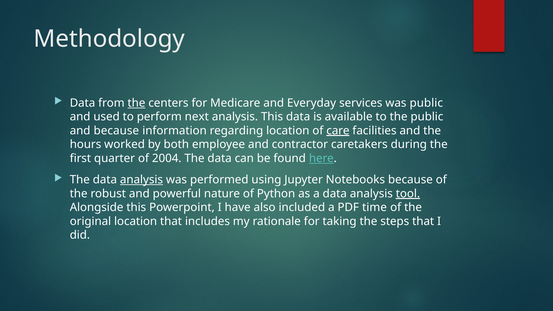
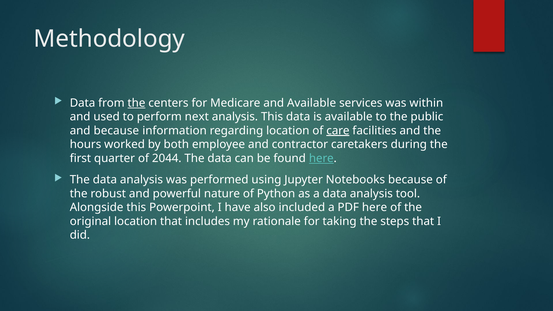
and Everyday: Everyday -> Available (312, 103)
was public: public -> within (426, 103)
2004: 2004 -> 2044 (167, 158)
analysis underline: present -> none (141, 180)
tool underline: present -> none (408, 194)
PDF time: time -> here (375, 207)
